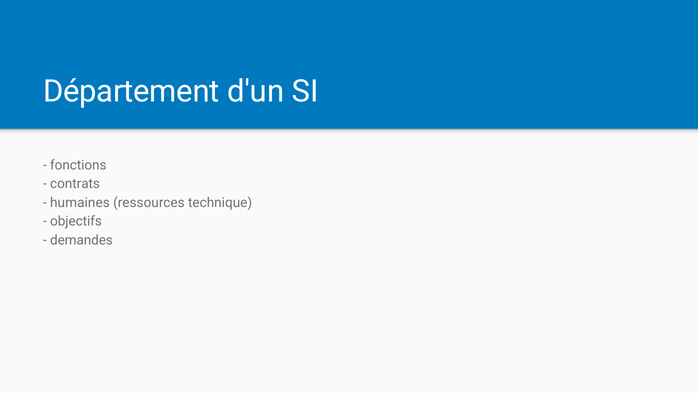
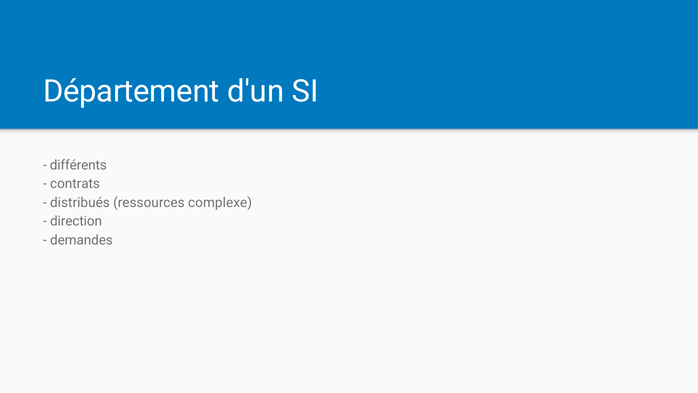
fonctions: fonctions -> différents (78, 165)
humaines: humaines -> distribués (80, 202)
technique: technique -> complexe (220, 202)
objectifs: objectifs -> direction (76, 221)
